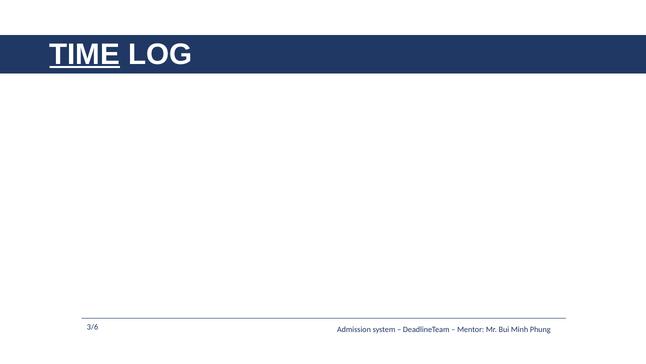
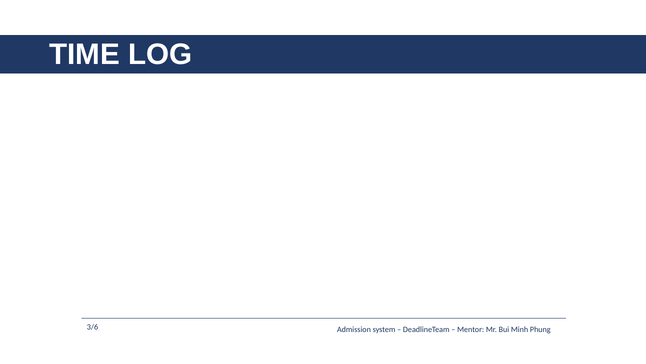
TIME underline: present -> none (85, 54)
